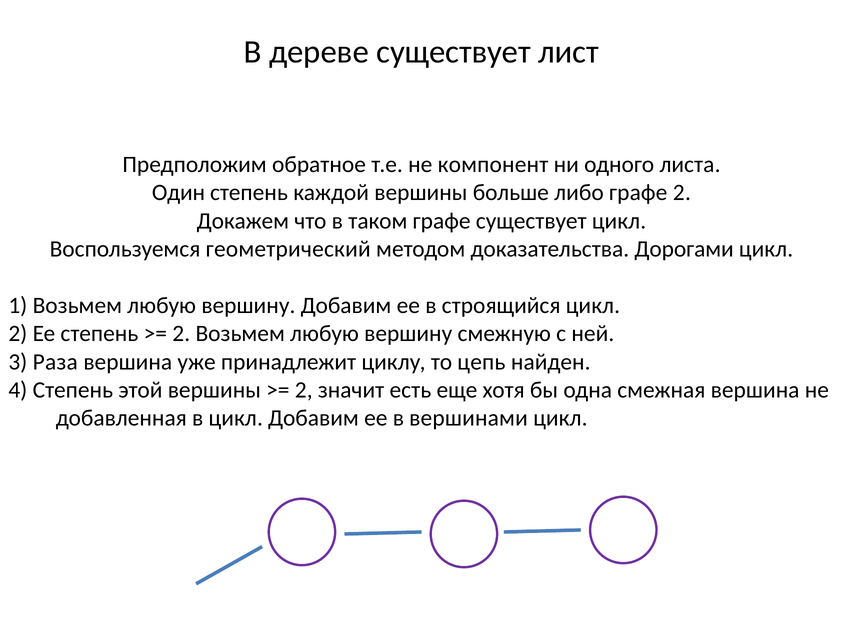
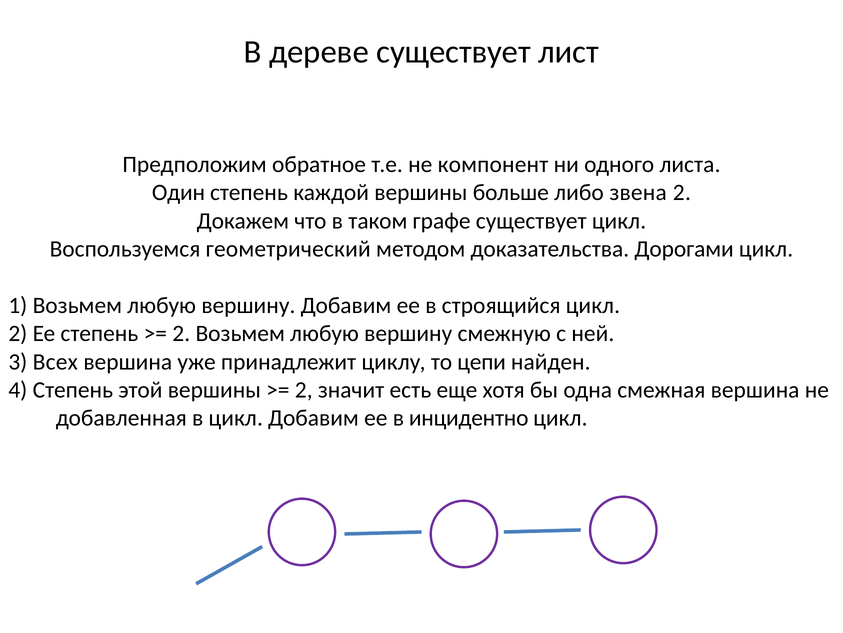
либо графе: графе -> звена (638, 192)
Раза: Раза -> Всех (55, 361)
цепь: цепь -> цепи (482, 361)
вершинами: вершинами -> инцидентно (469, 418)
